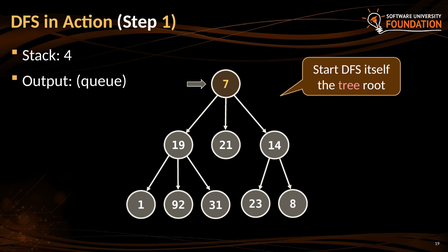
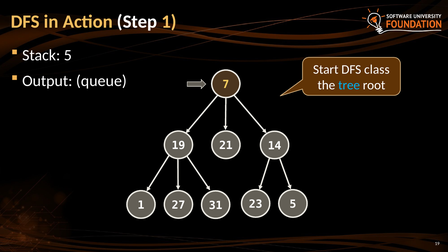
Stack 4: 4 -> 5 (68, 55)
itself: itself -> class (377, 69)
tree colour: pink -> light blue (349, 85)
23 8: 8 -> 5 (293, 204)
92: 92 -> 27 (178, 205)
